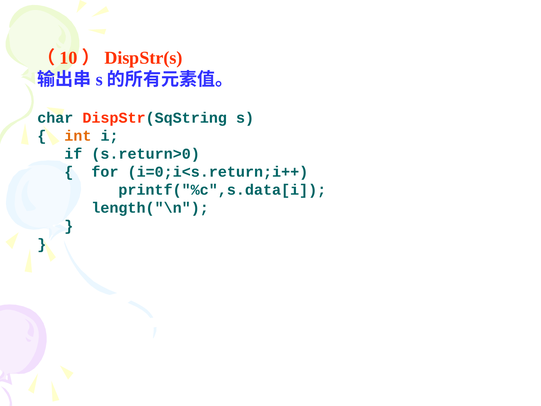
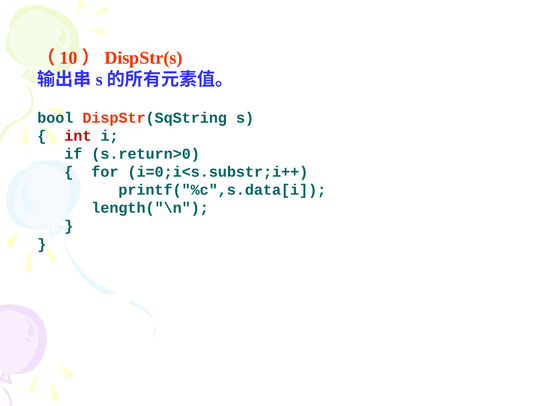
char: char -> bool (55, 118)
int colour: orange -> red (78, 136)
i=0;i<s.return;i++: i=0;i<s.return;i++ -> i=0;i<s.substr;i++ (218, 172)
